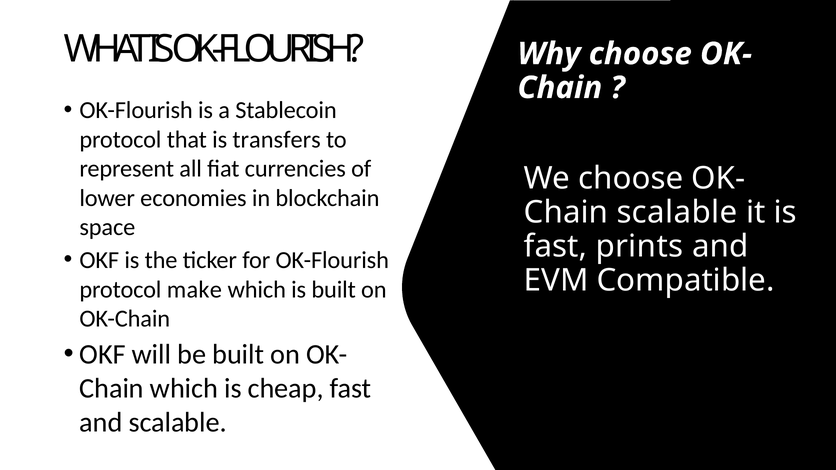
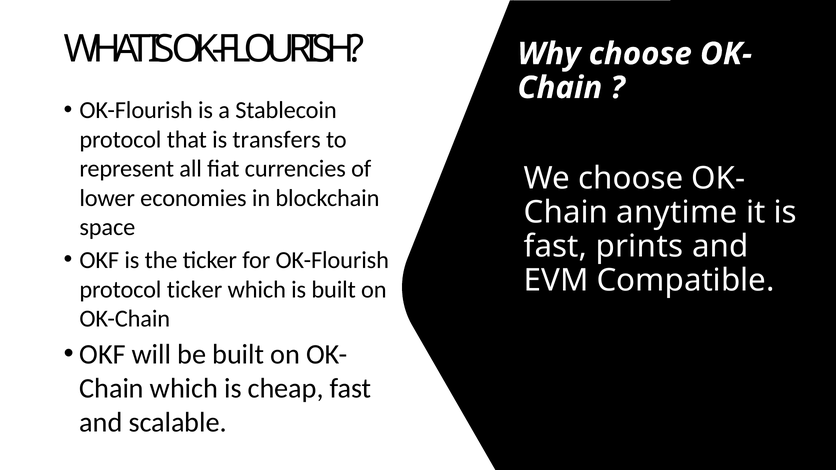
scalable: scalable -> anytime (677, 213)
protocol make: make -> ticker (195, 290)
